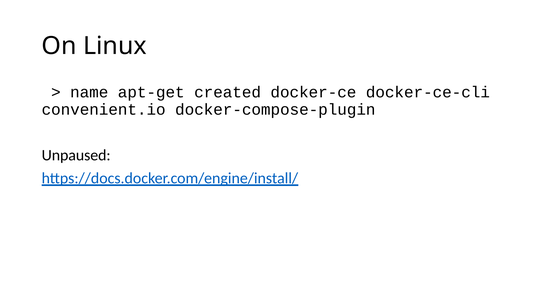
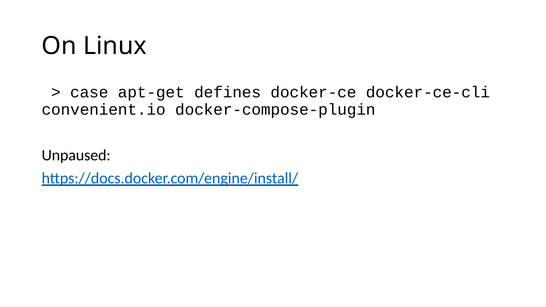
name: name -> case (89, 92)
created: created -> defines (228, 92)
